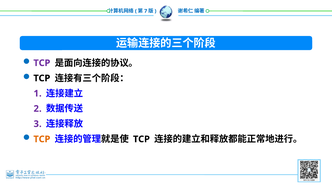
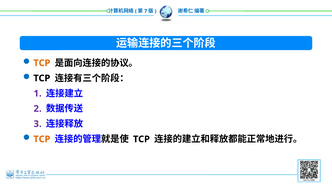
TCP colour: purple -> orange (42, 63)
